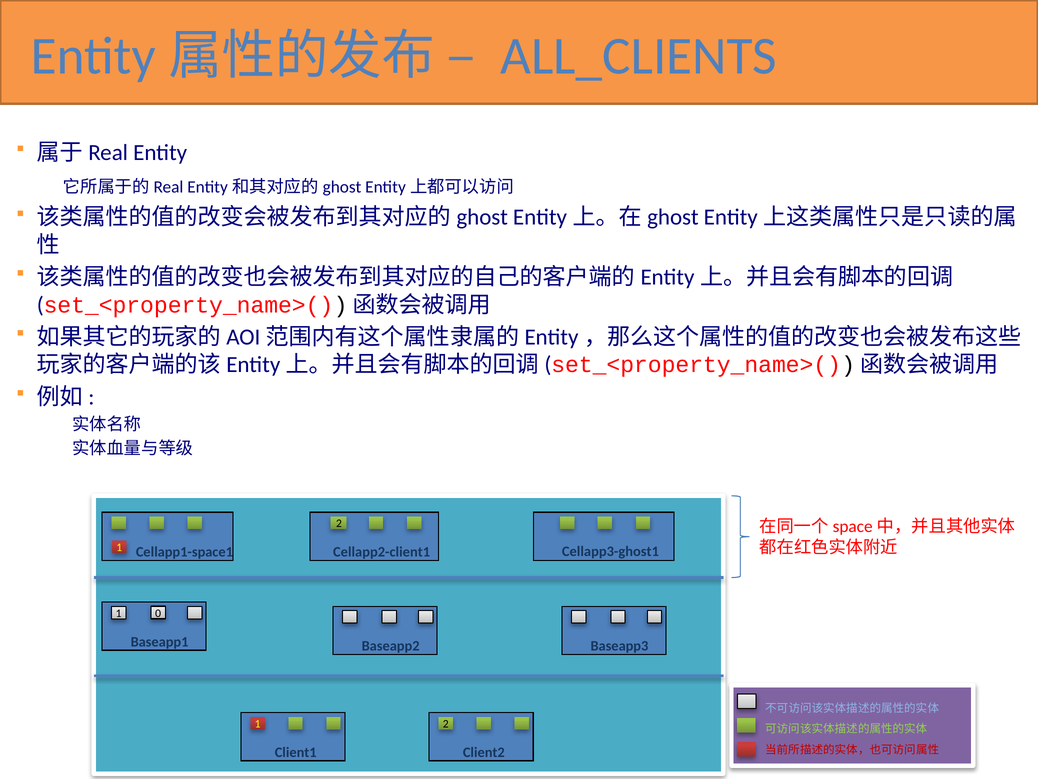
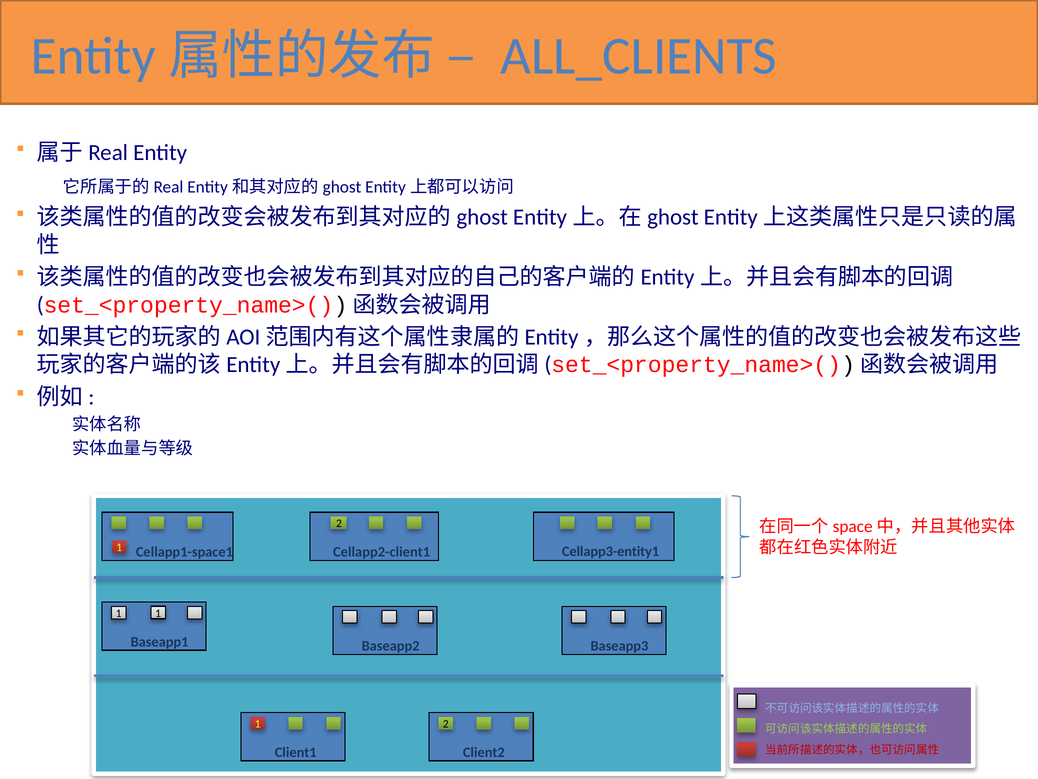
Cellapp3-ghost1: Cellapp3-ghost1 -> Cellapp3-entity1 (610, 551)
1 0: 0 -> 1 (158, 613)
